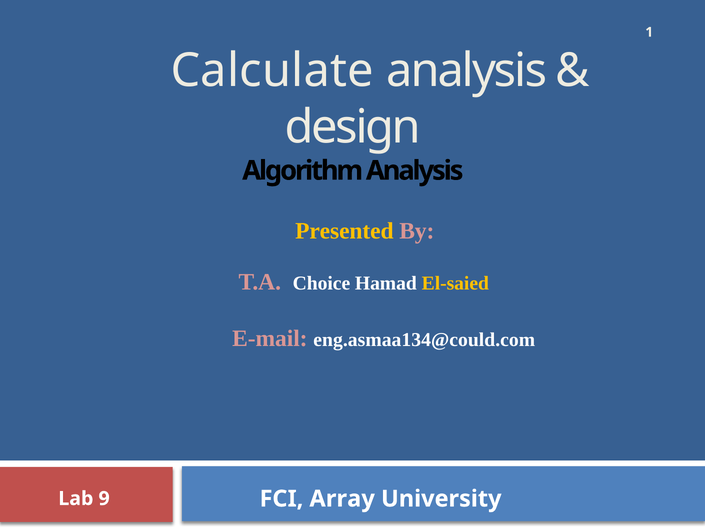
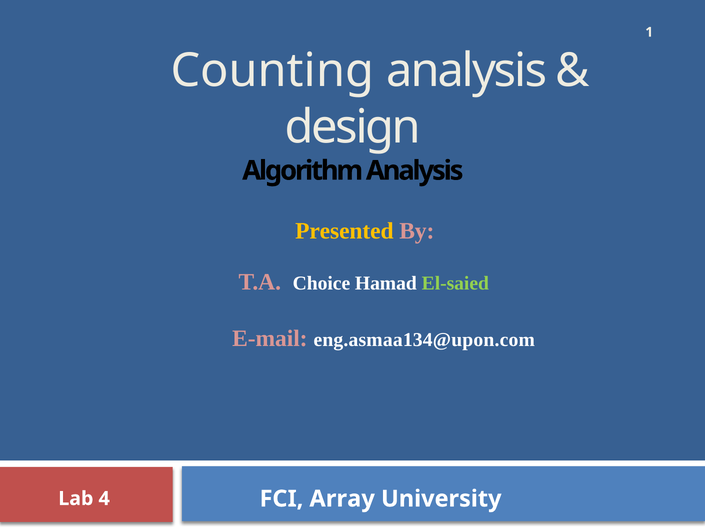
Calculate: Calculate -> Counting (272, 71)
El-saied colour: yellow -> light green (455, 283)
eng.asmaa134@could.com: eng.asmaa134@could.com -> eng.asmaa134@upon.com (424, 339)
9: 9 -> 4 (104, 498)
